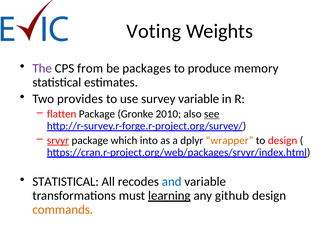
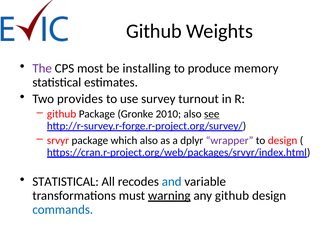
Voting: Voting -> Github (154, 31)
from: from -> most (90, 68)
packages: packages -> installing (147, 68)
survey variable: variable -> turnout (199, 99)
flatten: flatten -> github (62, 114)
srvyr underline: present -> none (58, 140)
which into: into -> also (149, 140)
wrapper colour: orange -> purple (230, 140)
learning: learning -> warning (169, 196)
commands colour: orange -> blue (63, 210)
